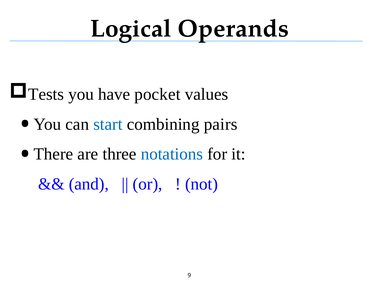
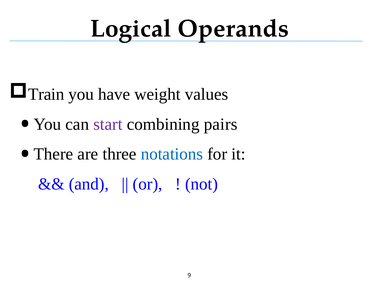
Tests: Tests -> Train (46, 94)
pocket: pocket -> weight (158, 94)
start colour: blue -> purple (108, 124)
